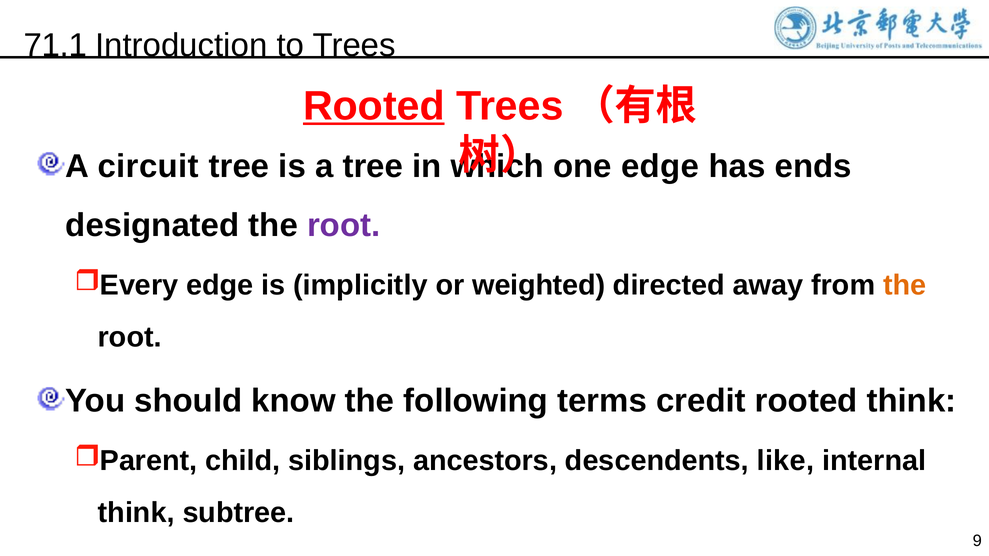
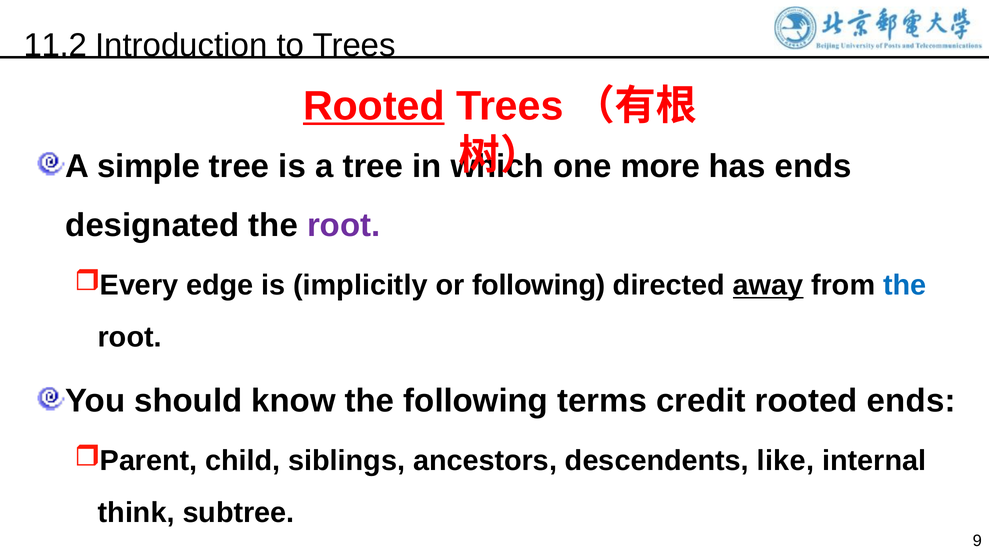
71.1: 71.1 -> 11.2 (55, 45)
circuit: circuit -> simple (149, 166)
one edge: edge -> more (660, 166)
or weighted: weighted -> following (539, 285)
away underline: none -> present (768, 285)
the colour: orange -> blue (905, 285)
rooted think: think -> ends (911, 401)
